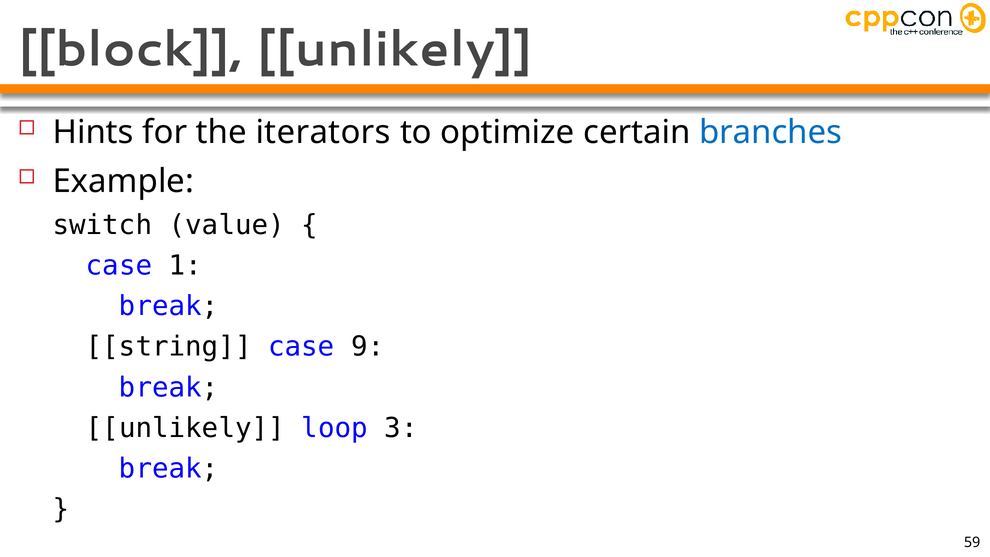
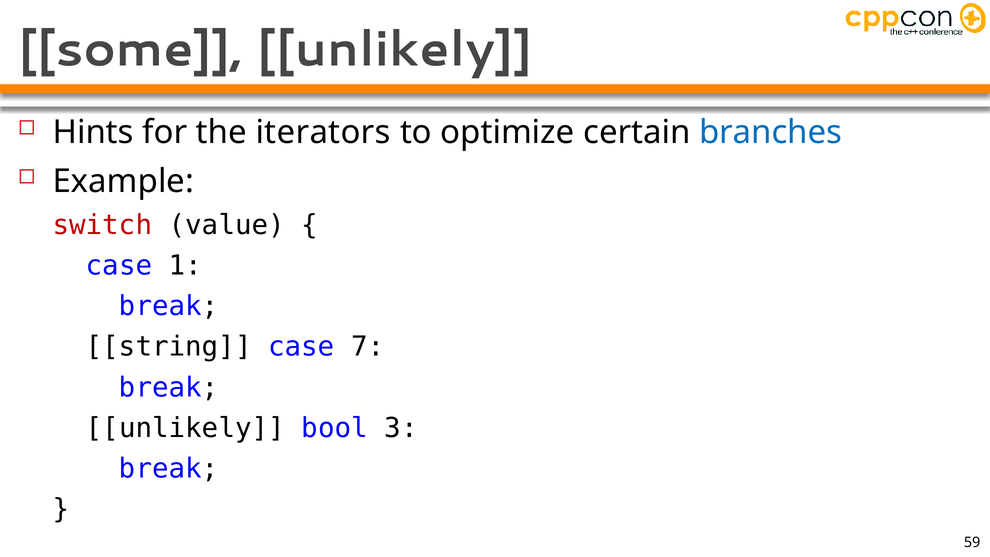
block: block -> some (131, 49)
switch colour: black -> red (102, 225)
9: 9 -> 7 (368, 347)
loop: loop -> bool (335, 428)
